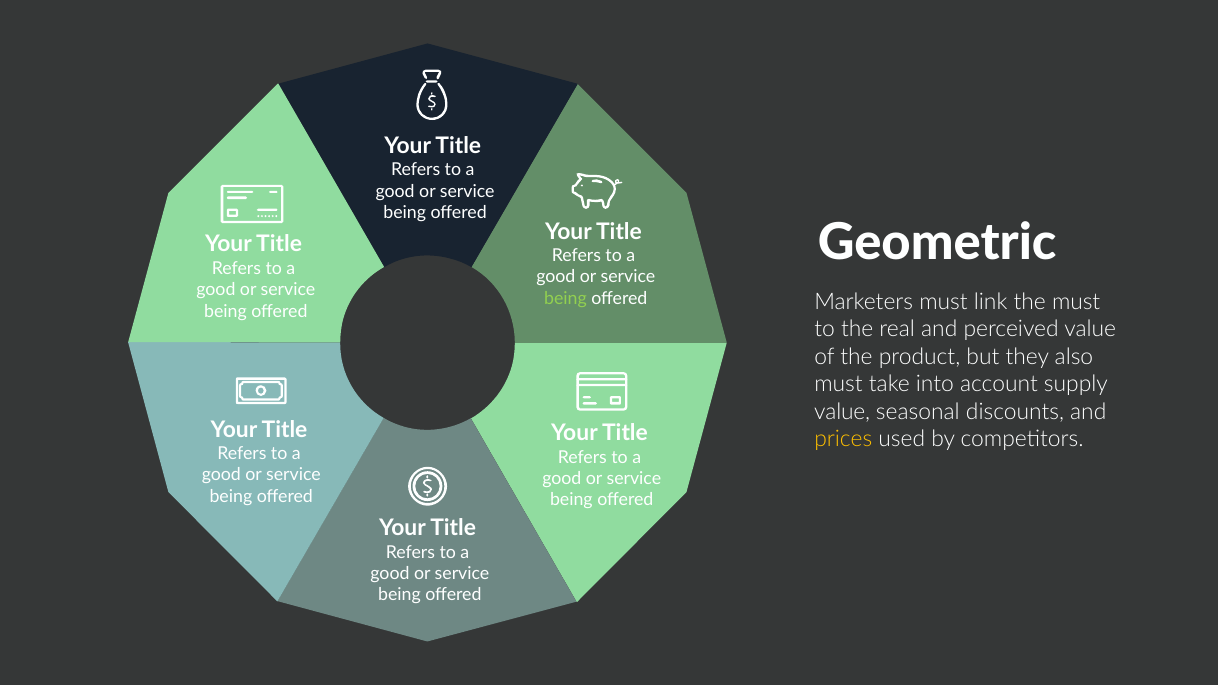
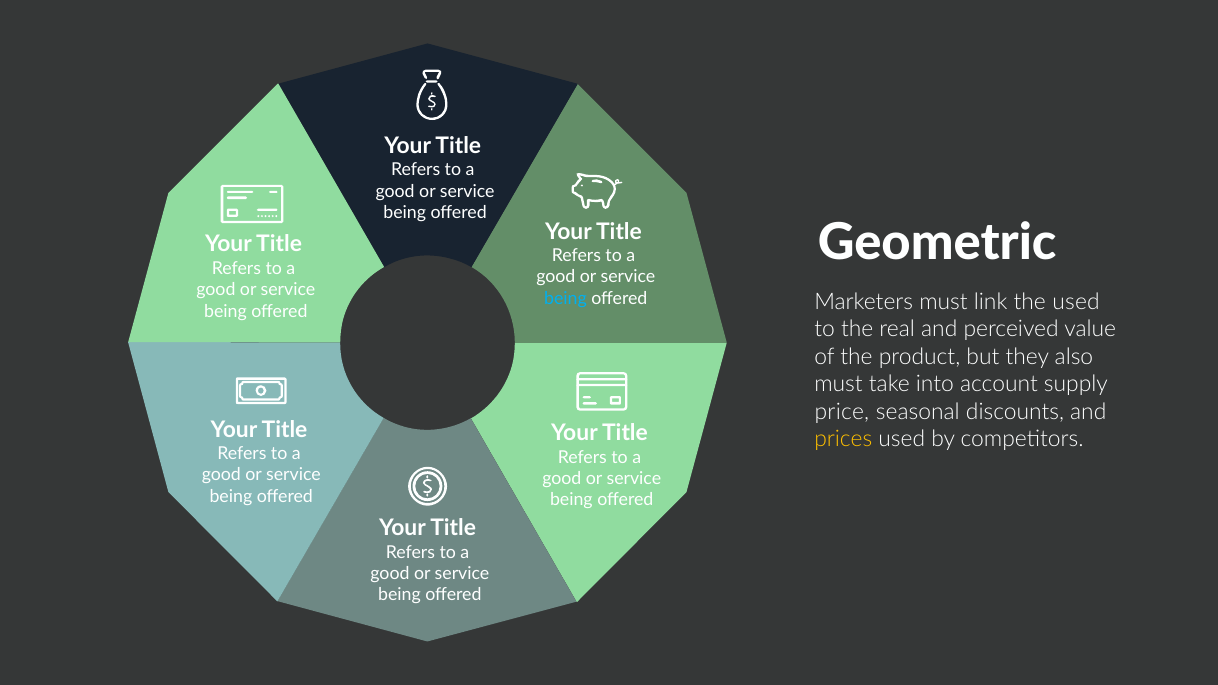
being colour: light green -> light blue (565, 298)
the must: must -> used (1076, 302)
value: value -> price (842, 412)
